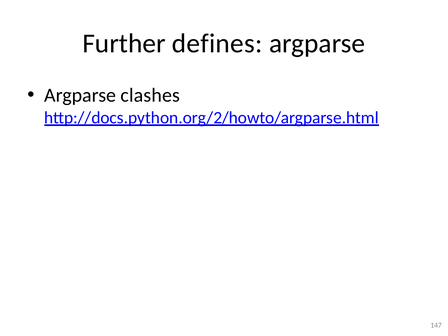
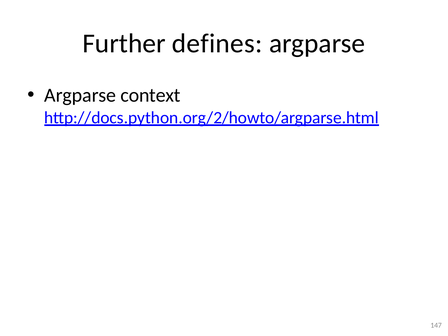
clashes: clashes -> context (151, 95)
